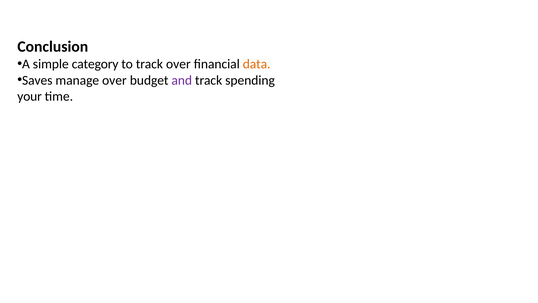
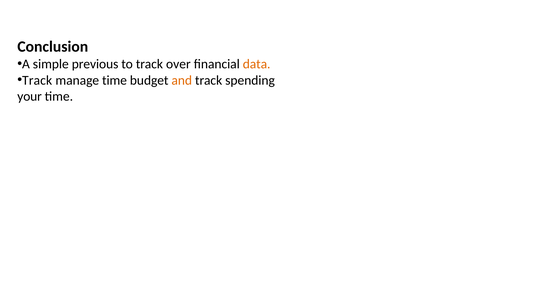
category: category -> previous (95, 64)
Saves: Saves -> Track (37, 80)
manage over: over -> time (114, 80)
and colour: purple -> orange (182, 80)
